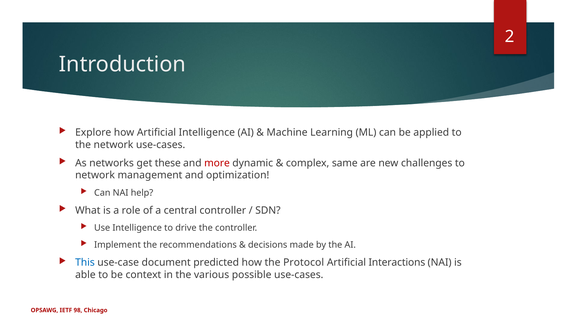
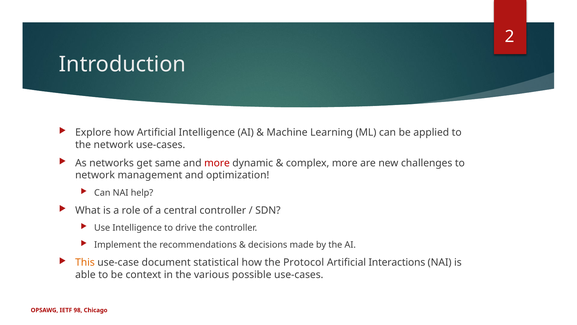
these: these -> same (168, 163)
complex same: same -> more (345, 163)
This colour: blue -> orange (85, 262)
predicted: predicted -> statistical (216, 262)
